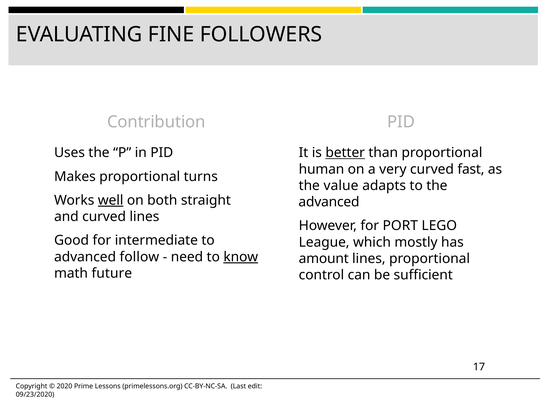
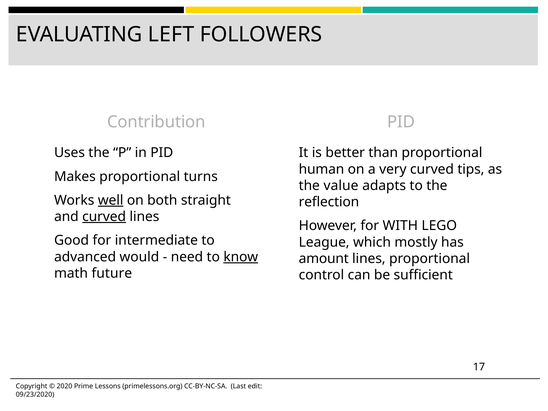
FINE: FINE -> LEFT (171, 35)
better underline: present -> none (345, 153)
fast: fast -> tips (471, 169)
advanced: advanced -> reflection (329, 202)
curved underline: none -> present (104, 217)
PORT: PORT -> WITH (400, 226)
follow: follow -> would (139, 257)
